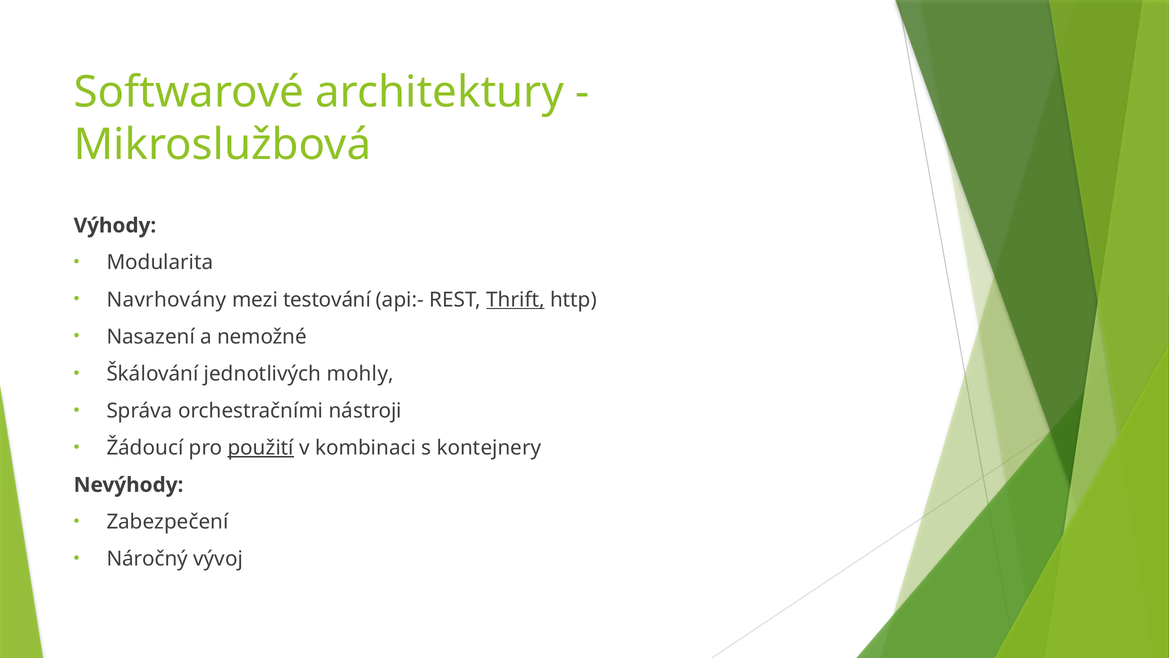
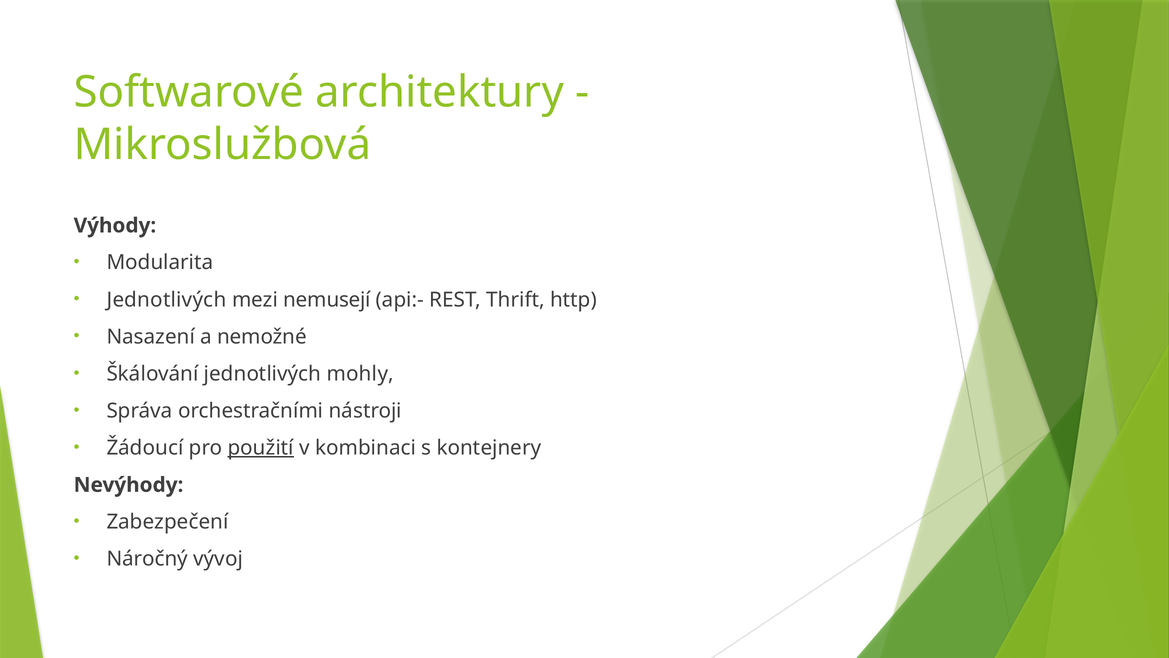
Navrhovány: Navrhovány -> Jednotlivých (167, 300)
testování: testování -> nemusejí (327, 300)
Thrift underline: present -> none (516, 300)
